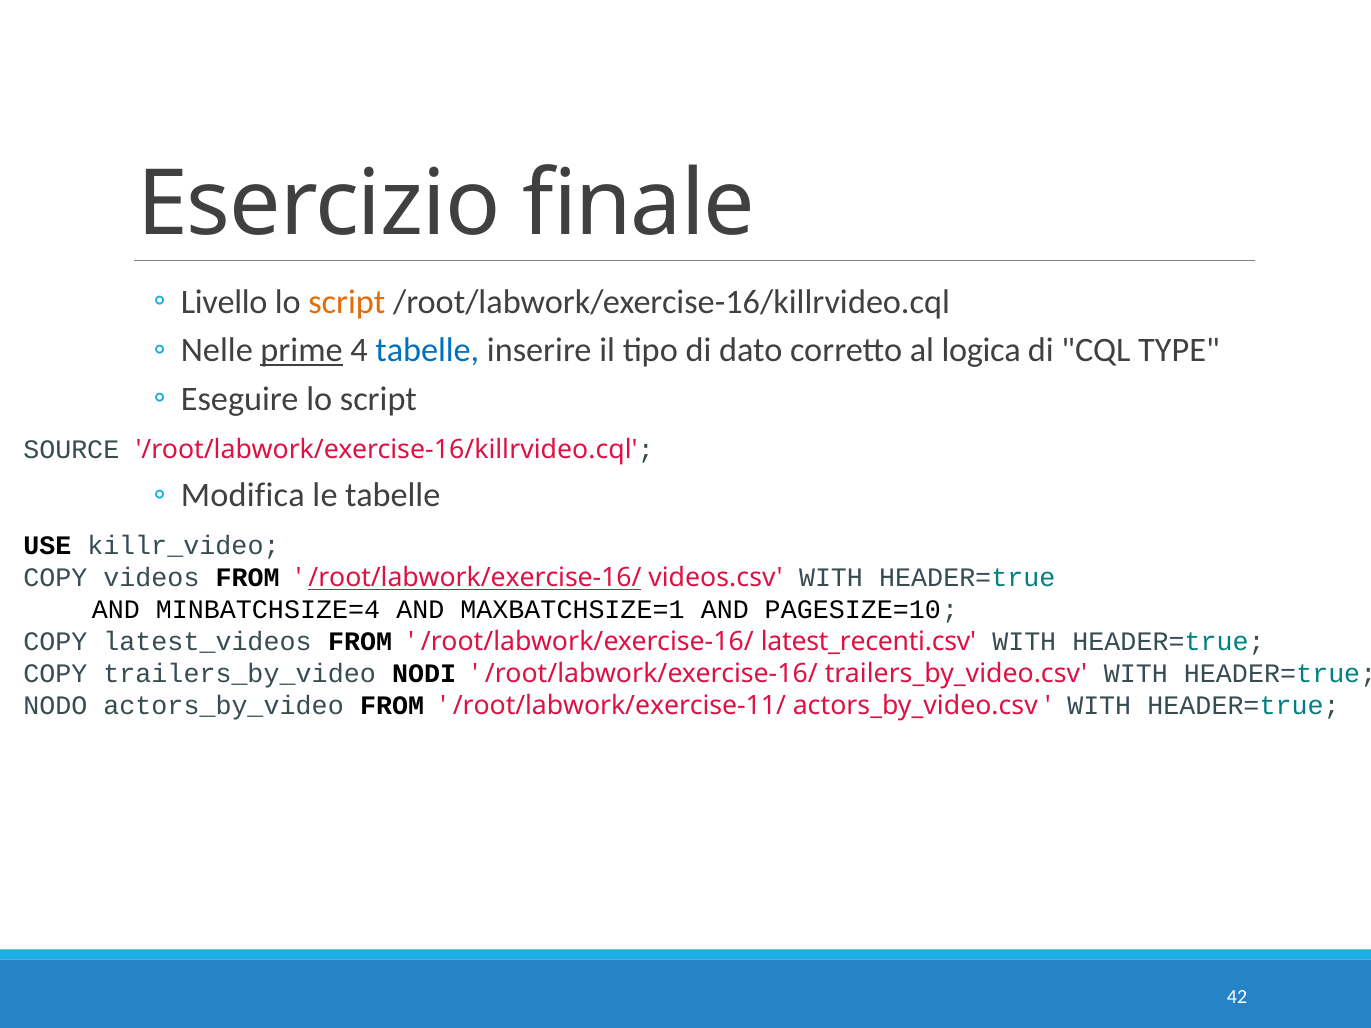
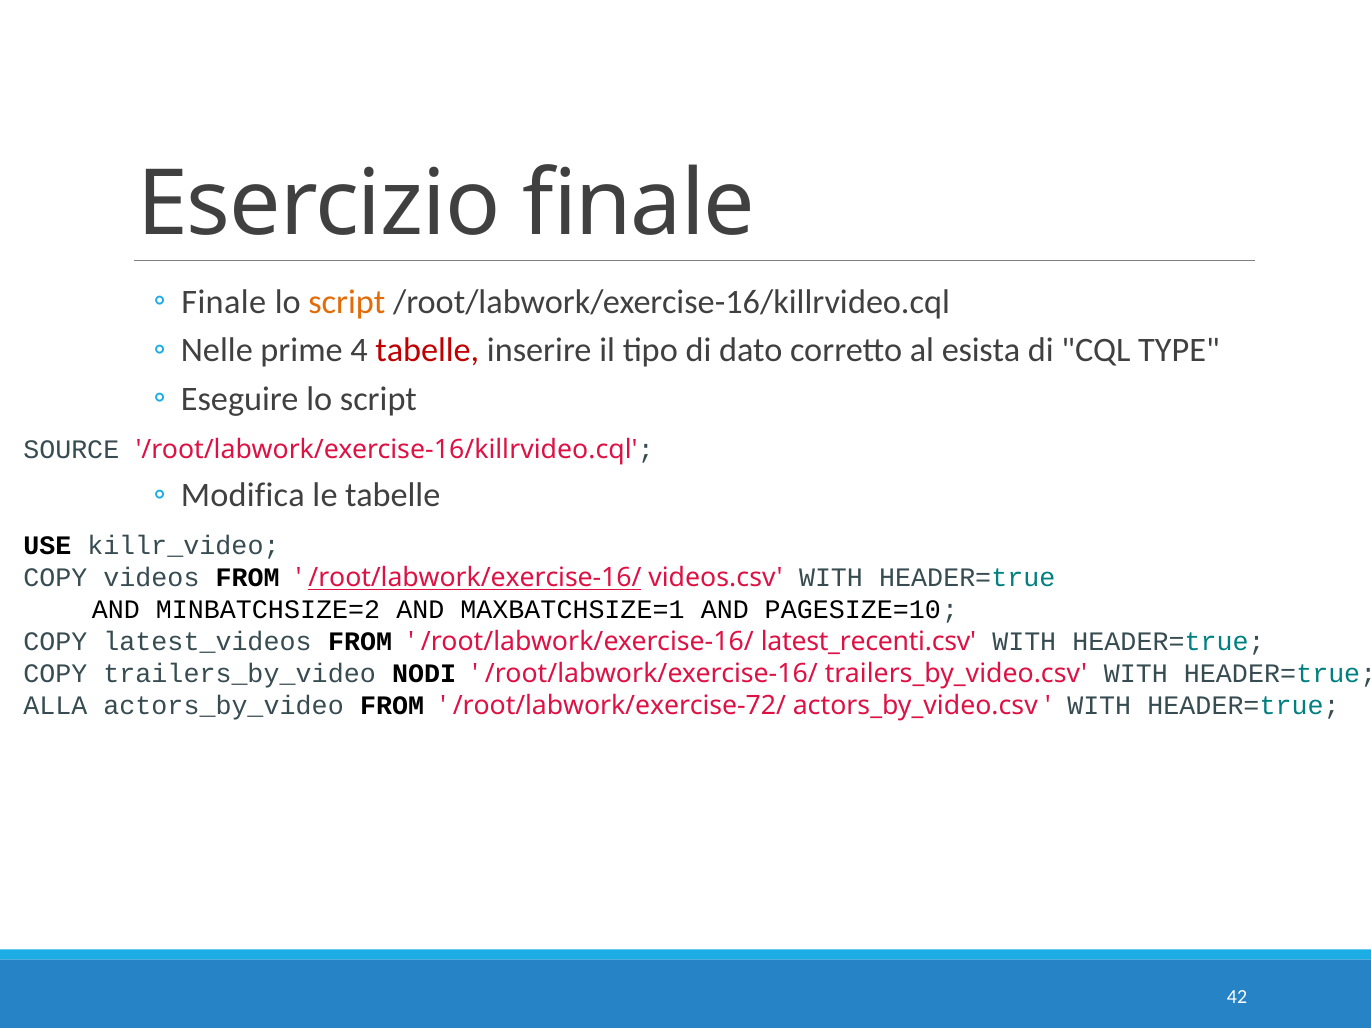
Livello: Livello -> Finale (224, 302)
prime underline: present -> none (302, 350)
tabelle colour: blue -> red (427, 350)
logica: logica -> esista (981, 350)
MINBATCHSIZE=4: MINBATCHSIZE=4 -> MINBATCHSIZE=2 (268, 610)
NODO: NODO -> ALLA (55, 706)
/root/labwork/exercise-11/: /root/labwork/exercise-11/ -> /root/labwork/exercise-72/ (619, 706)
